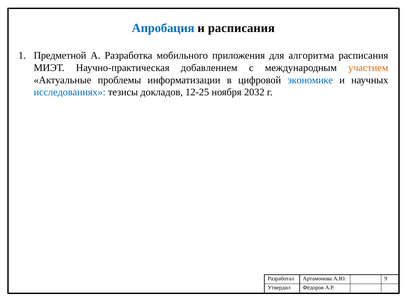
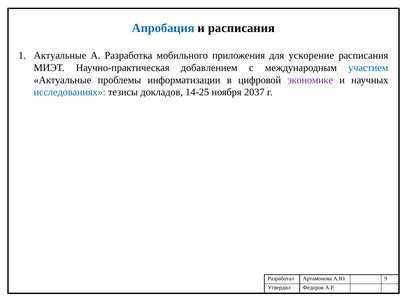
Предметной: Предметной -> Актуальные (60, 56)
алгоритма: алгоритма -> ускорение (311, 56)
участием colour: orange -> blue (368, 68)
экономике colour: blue -> purple (310, 80)
12-25: 12-25 -> 14-25 (197, 92)
2032: 2032 -> 2037 (254, 92)
